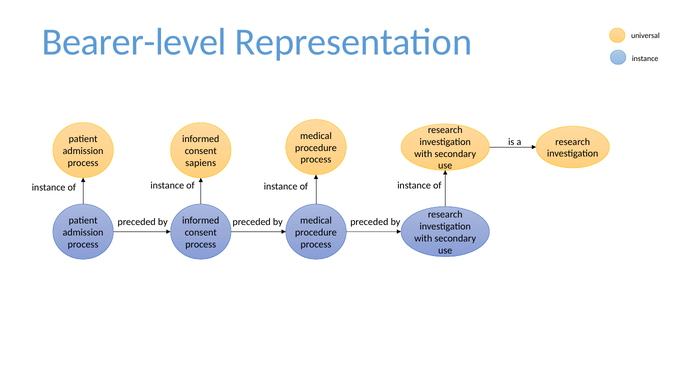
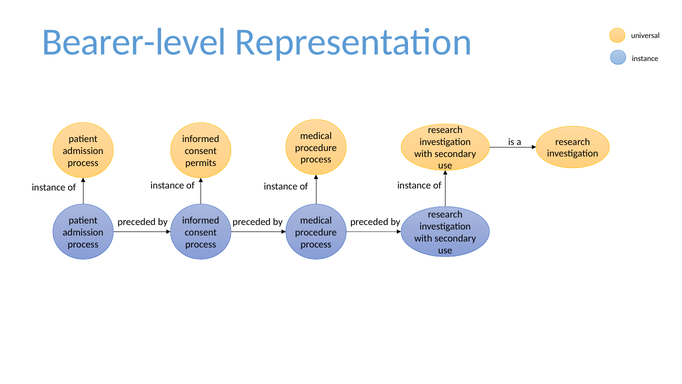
sapiens: sapiens -> permits (201, 163)
